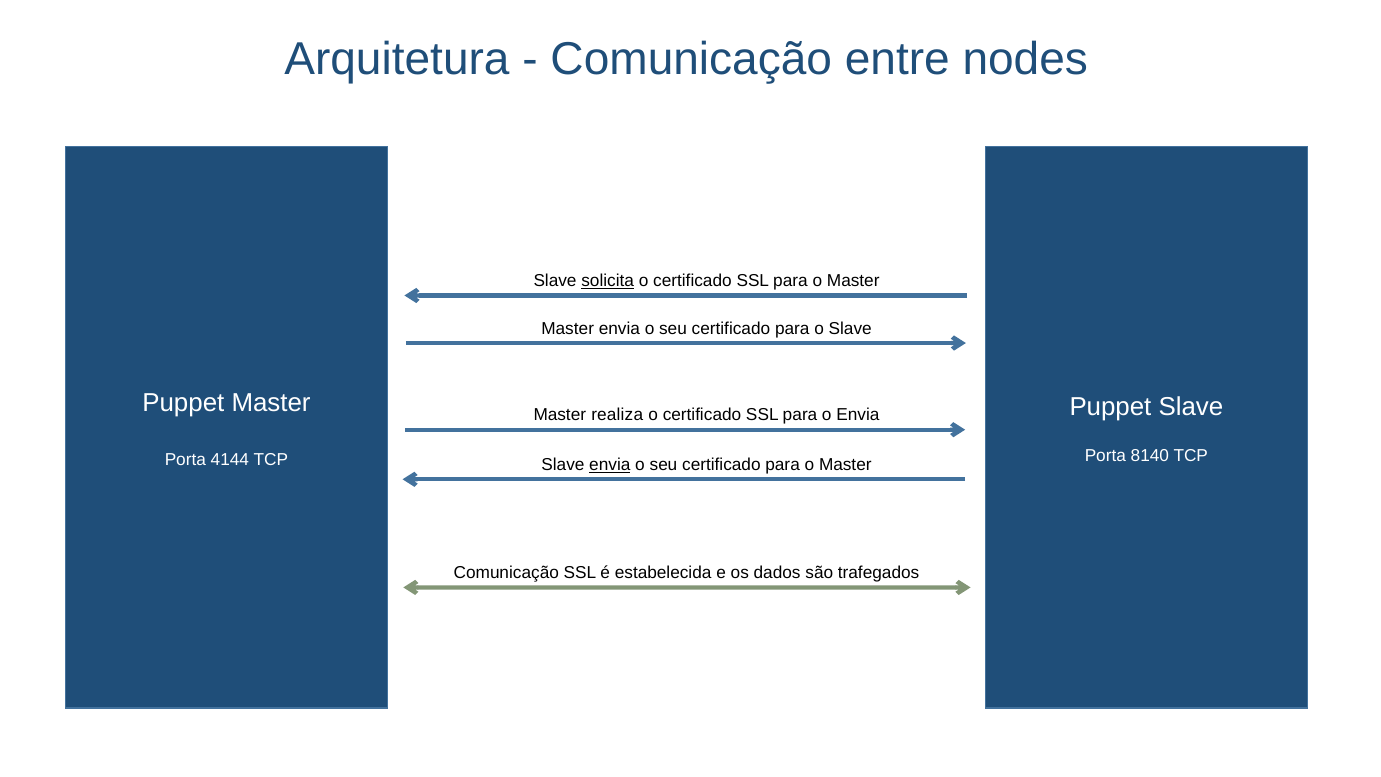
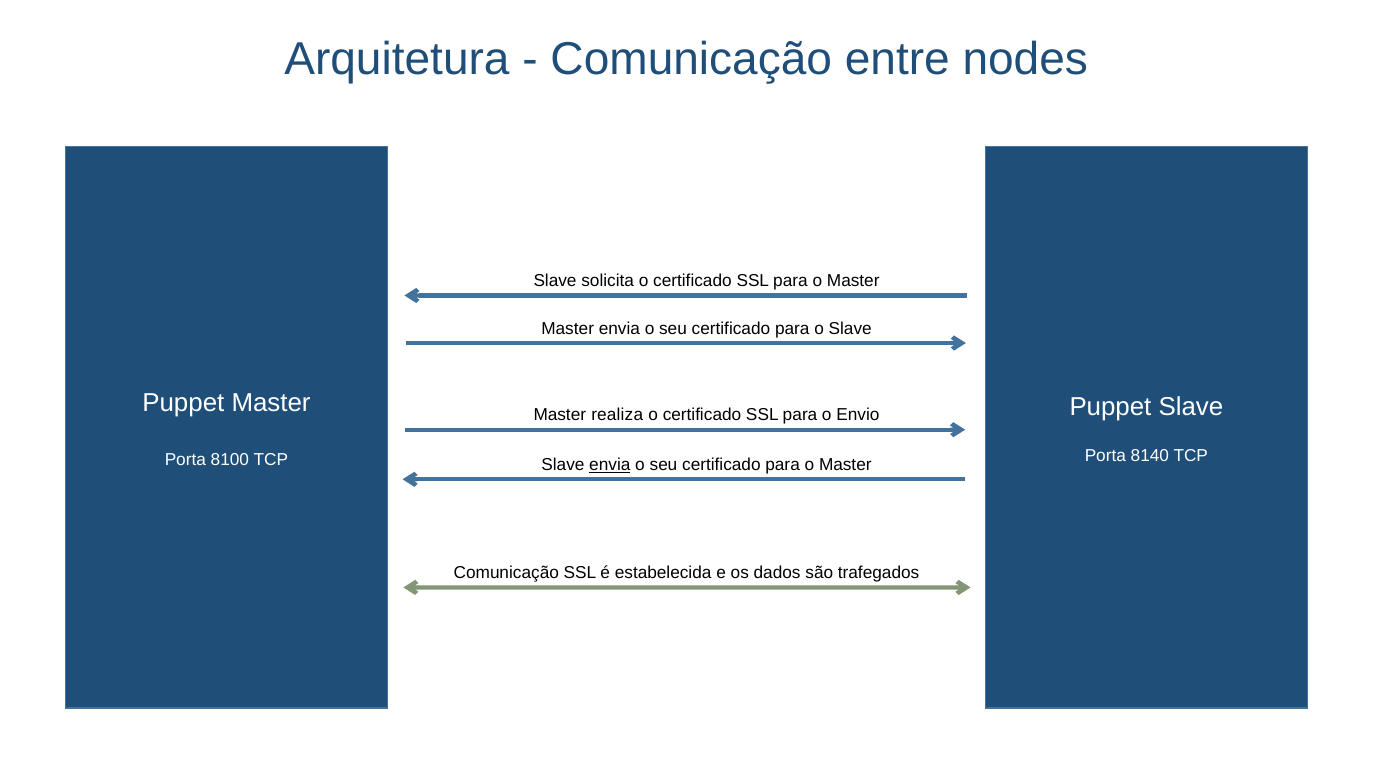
solicita underline: present -> none (608, 281)
o Envia: Envia -> Envio (858, 415)
4144: 4144 -> 8100 (230, 459)
